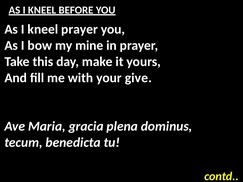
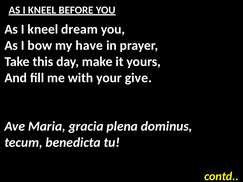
kneel prayer: prayer -> dream (79, 29)
mine: mine -> have (89, 46)
